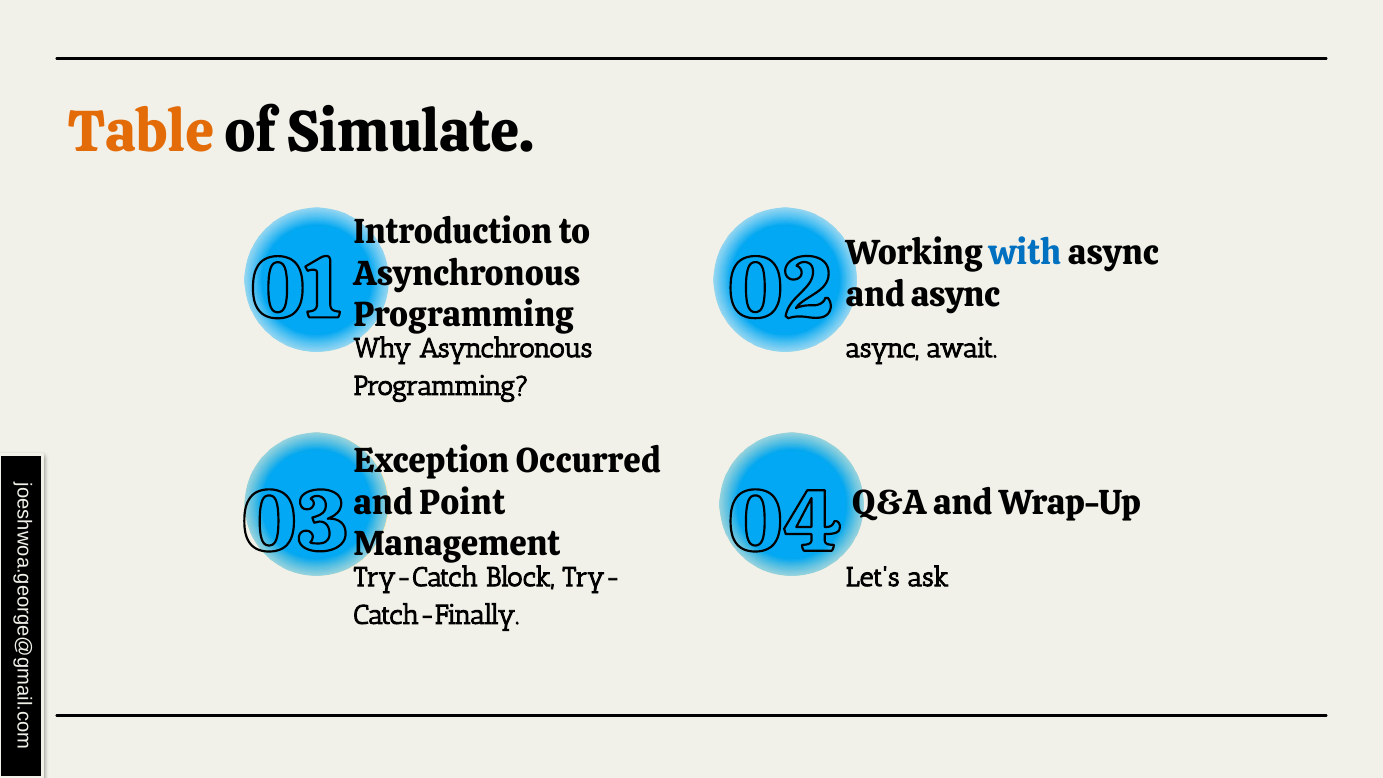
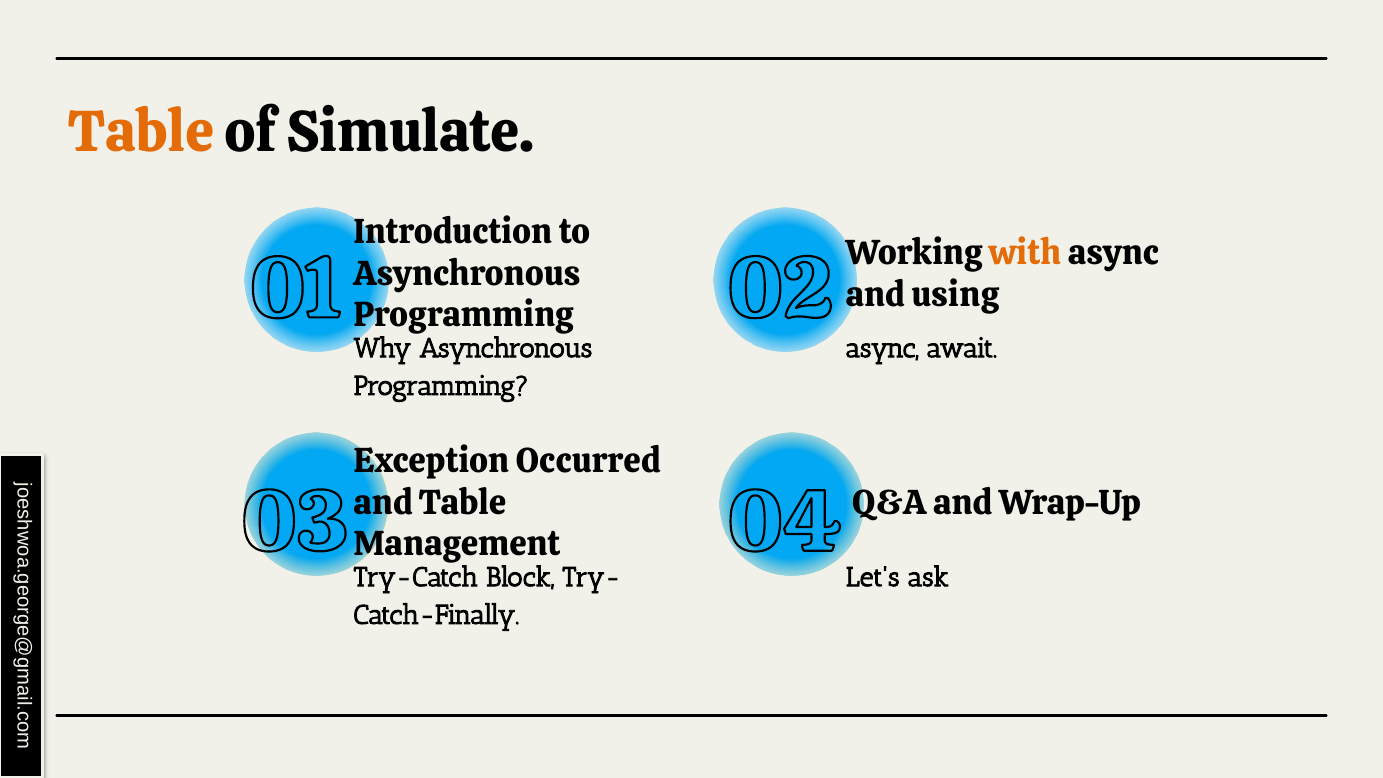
with colour: blue -> orange (1025, 253)
and async: async -> using (955, 295)
and Point: Point -> Table (463, 503)
